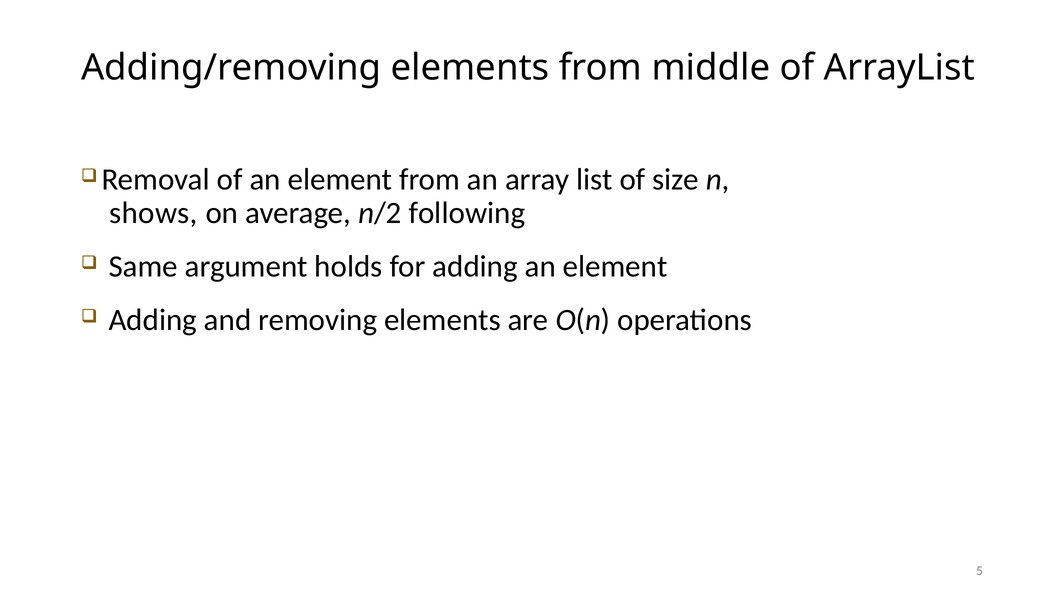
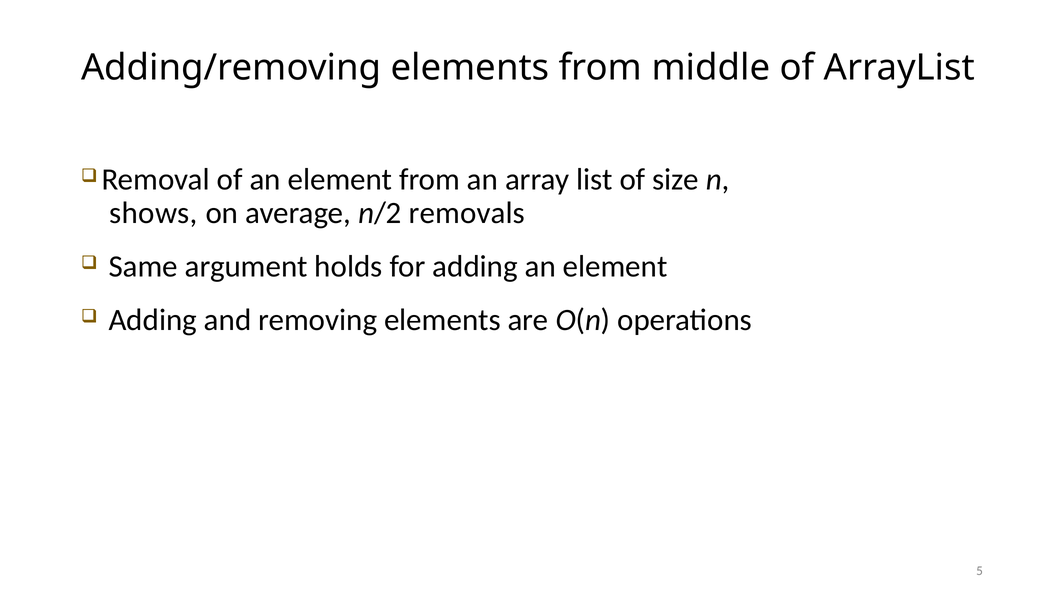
following: following -> removals (467, 213)
